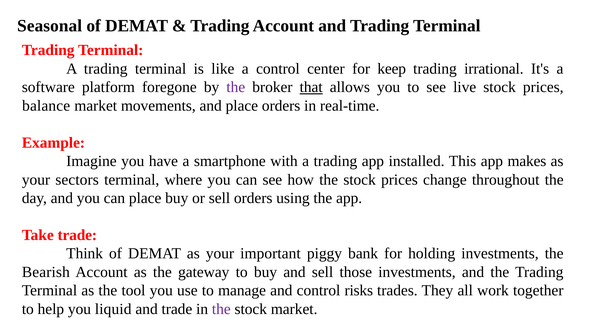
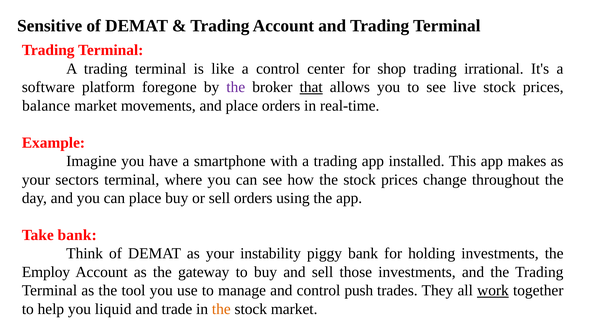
Seasonal: Seasonal -> Sensitive (50, 26)
keep: keep -> shop (392, 69)
Take trade: trade -> bank (77, 235)
important: important -> instability (271, 254)
Bearish: Bearish -> Employ (46, 272)
risks: risks -> push (359, 291)
work underline: none -> present (493, 291)
the colour: purple -> orange (221, 309)
